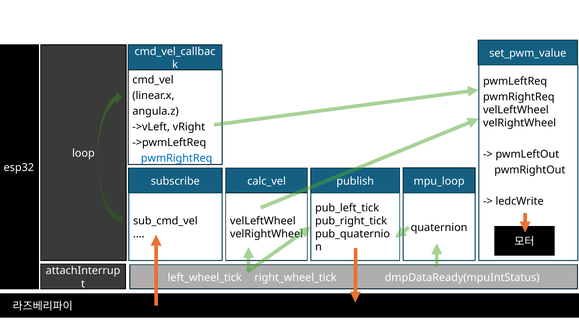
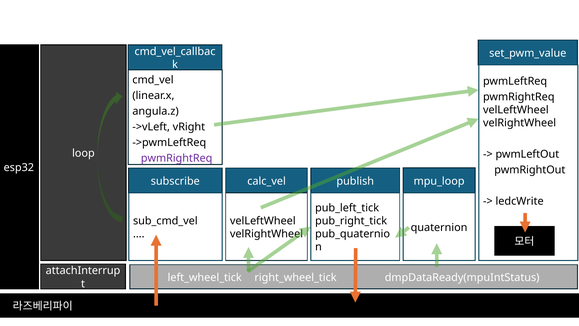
pwmRightReq colour: blue -> purple (177, 158)
